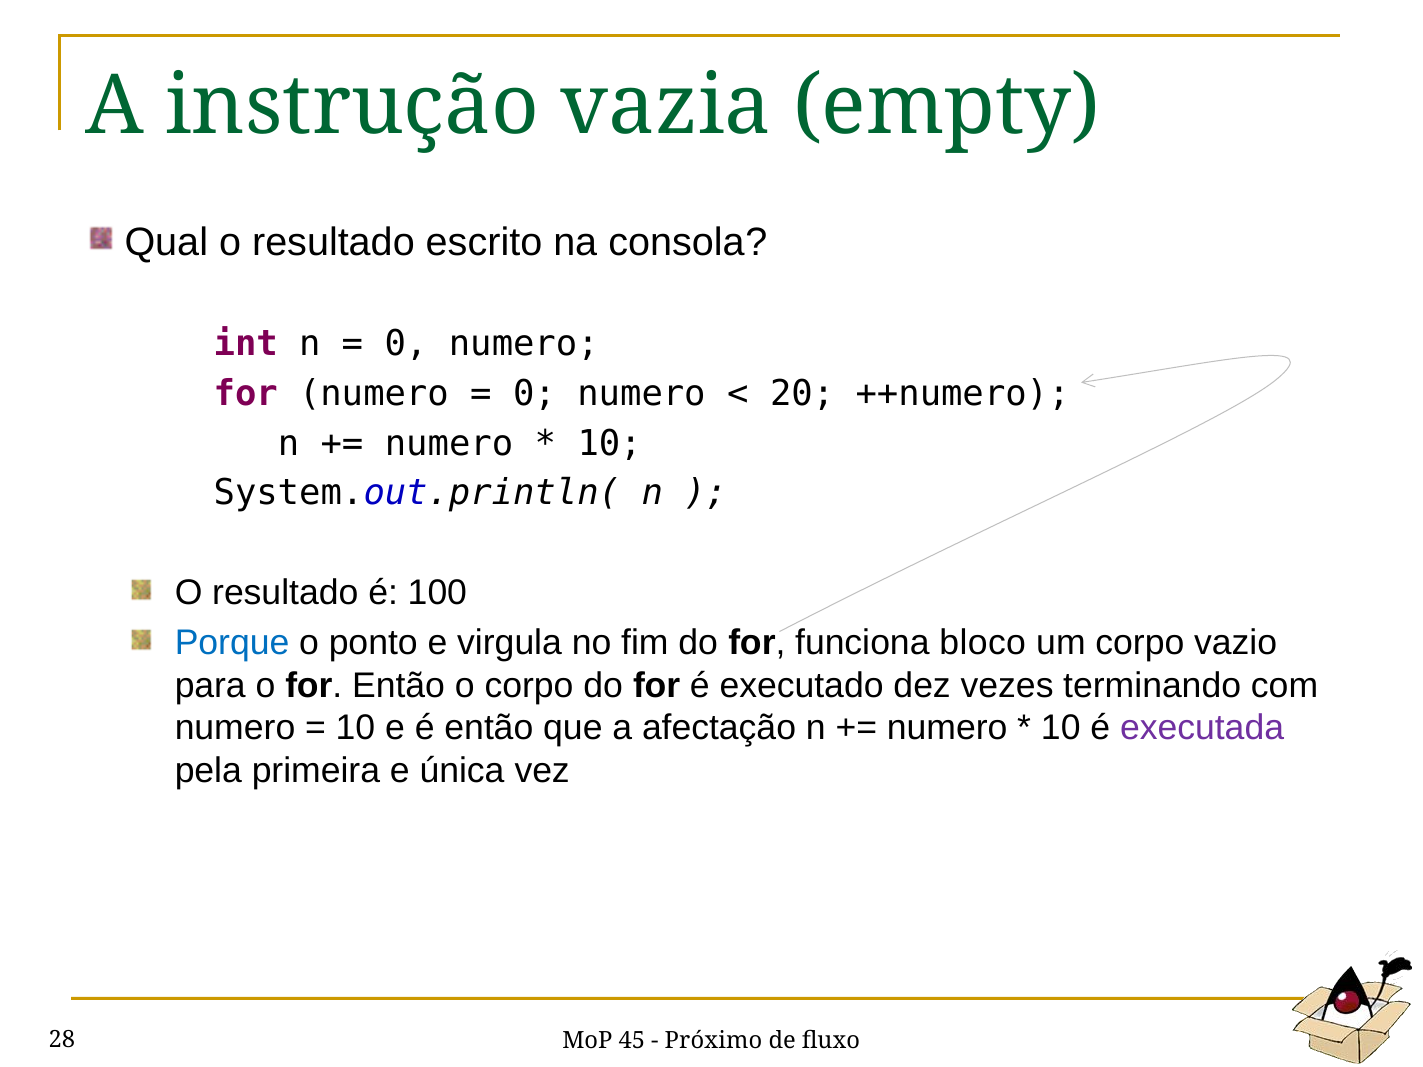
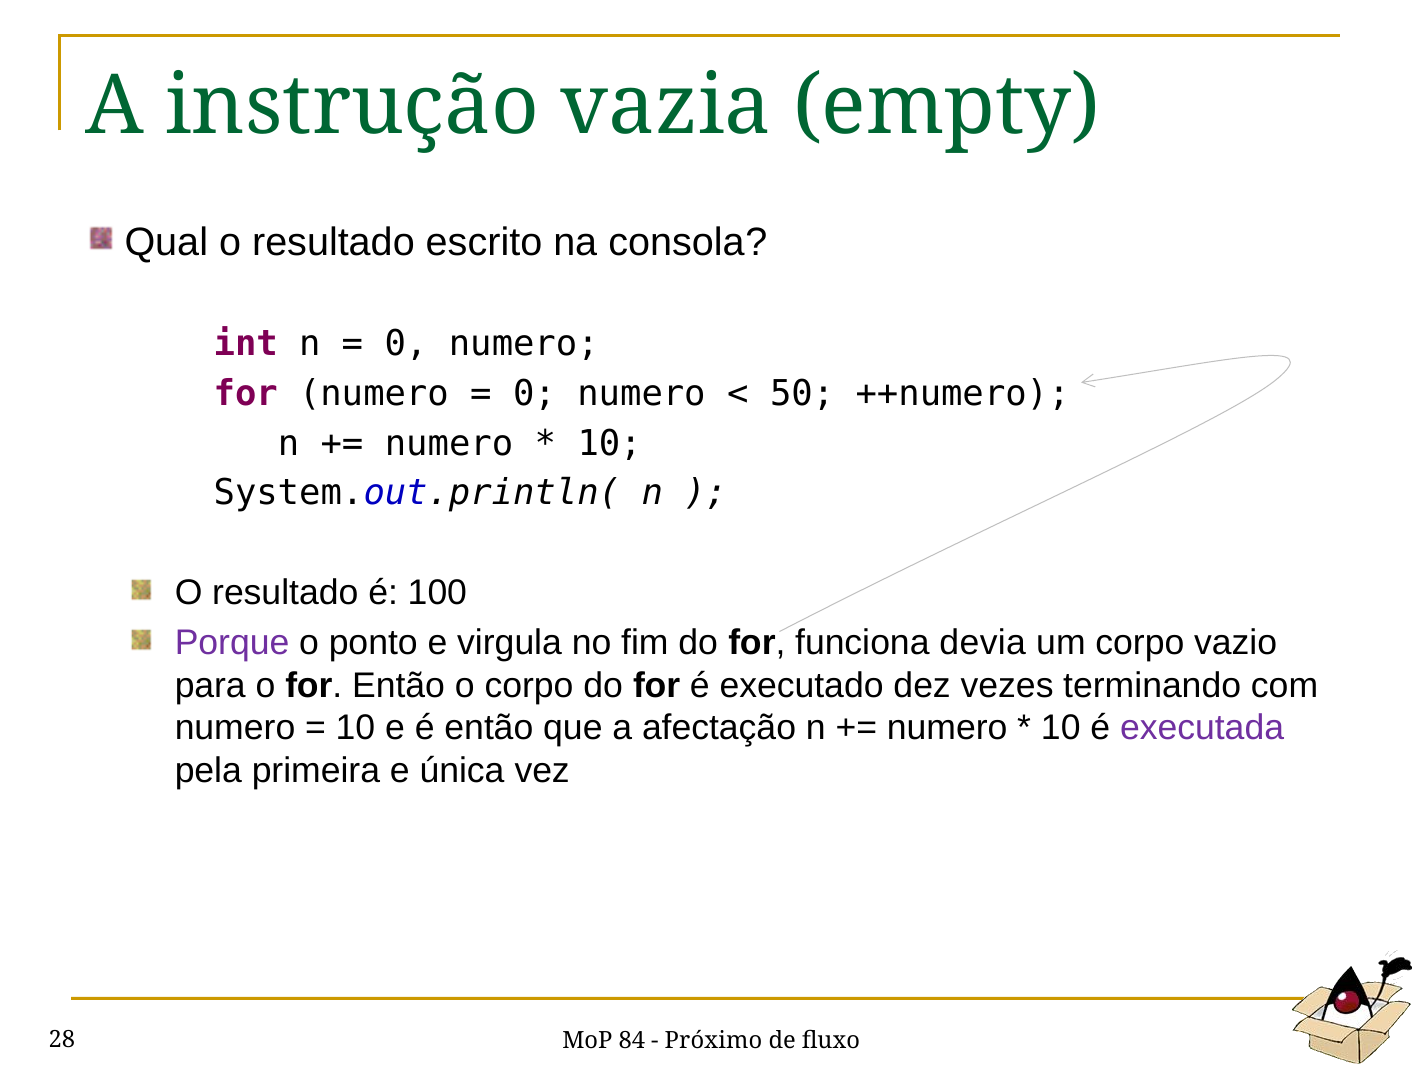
20: 20 -> 50 (802, 394)
Porque colour: blue -> purple (232, 643)
bloco: bloco -> devia (983, 643)
45: 45 -> 84 (632, 1041)
